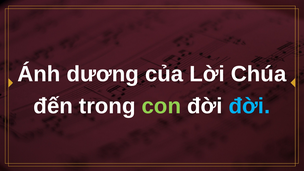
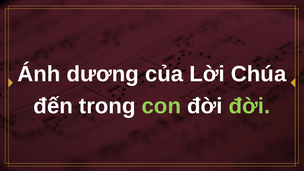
đời colour: light blue -> light green (249, 106)
